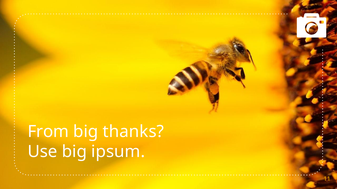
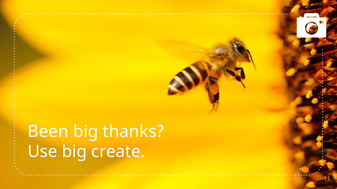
From: From -> Been (48, 132)
ipsum: ipsum -> create (118, 152)
